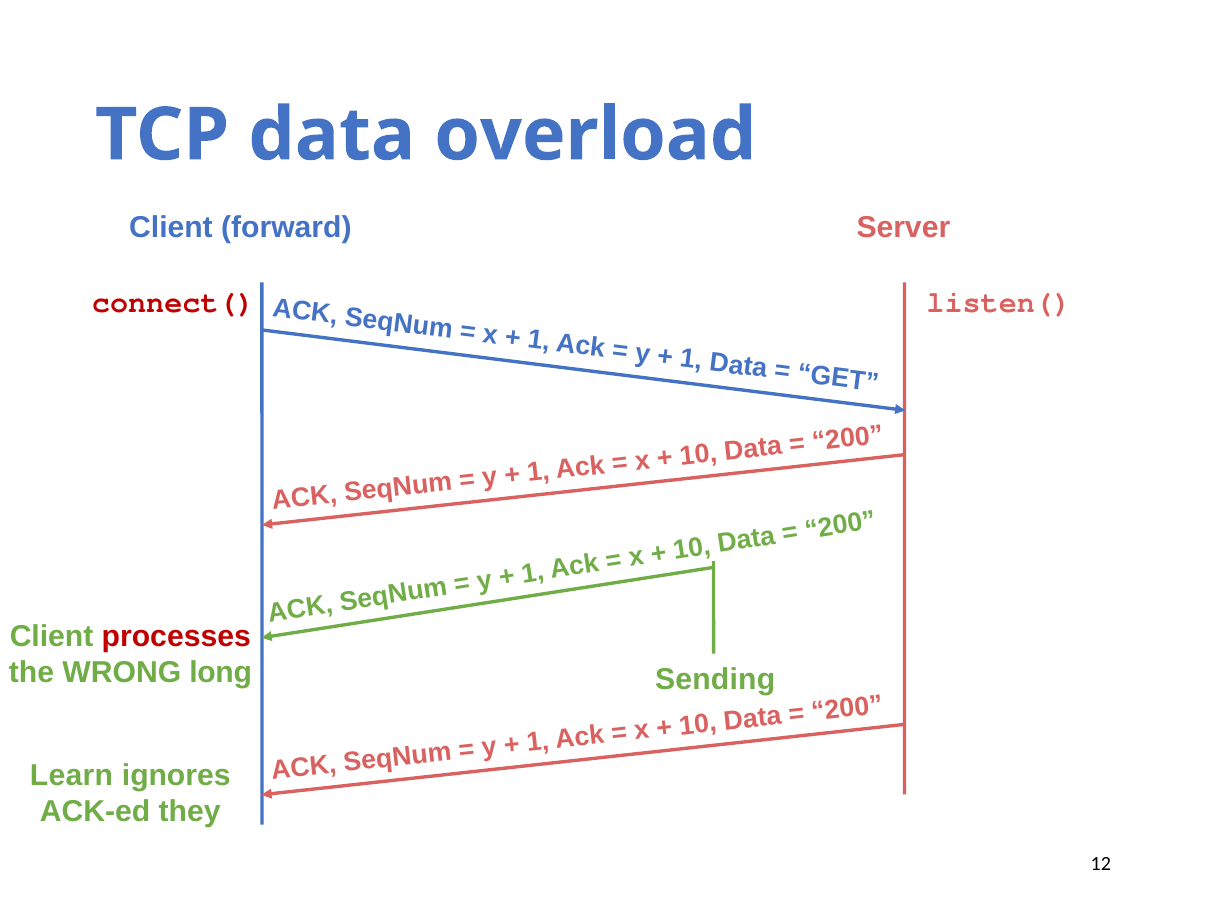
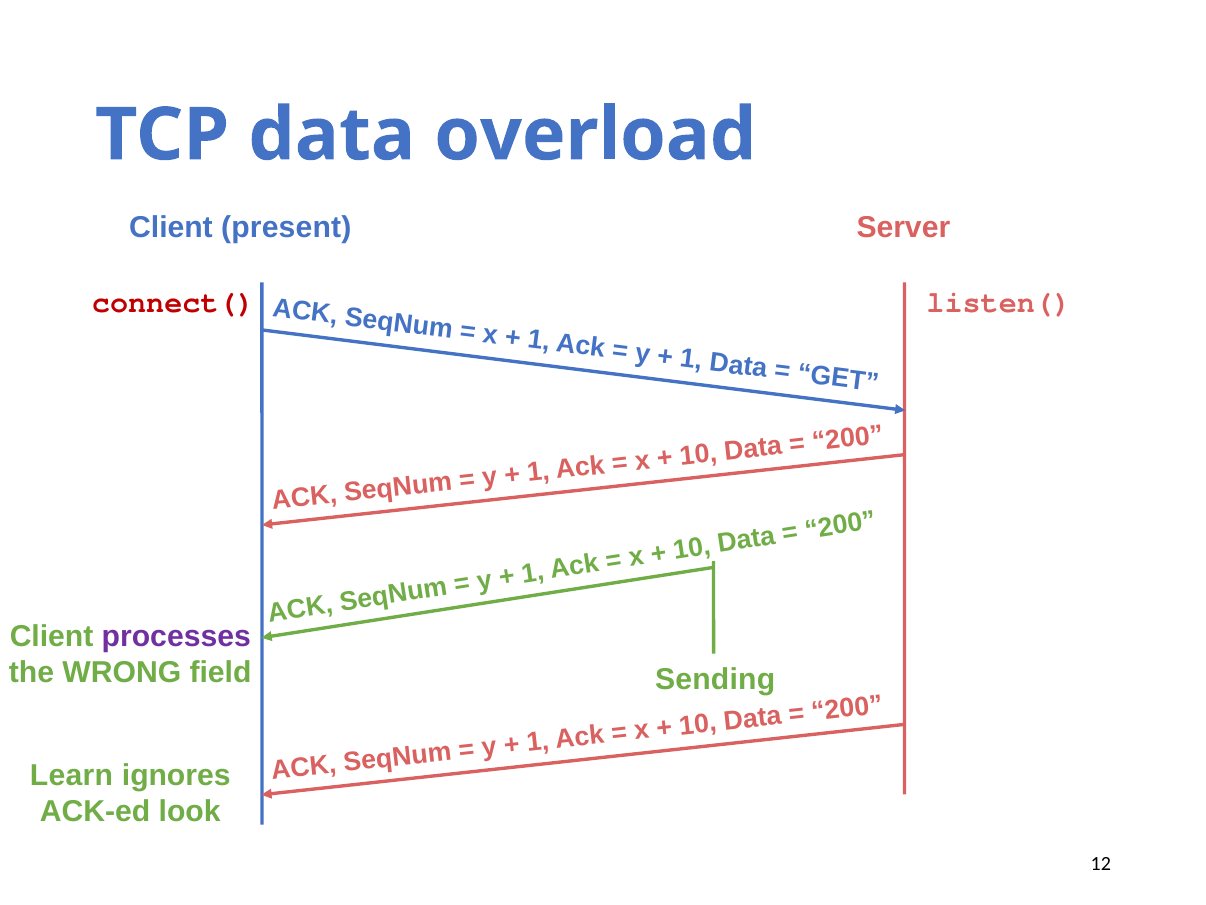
forward: forward -> present (286, 227)
processes colour: red -> purple (176, 636)
long: long -> field (221, 672)
they: they -> look (190, 811)
